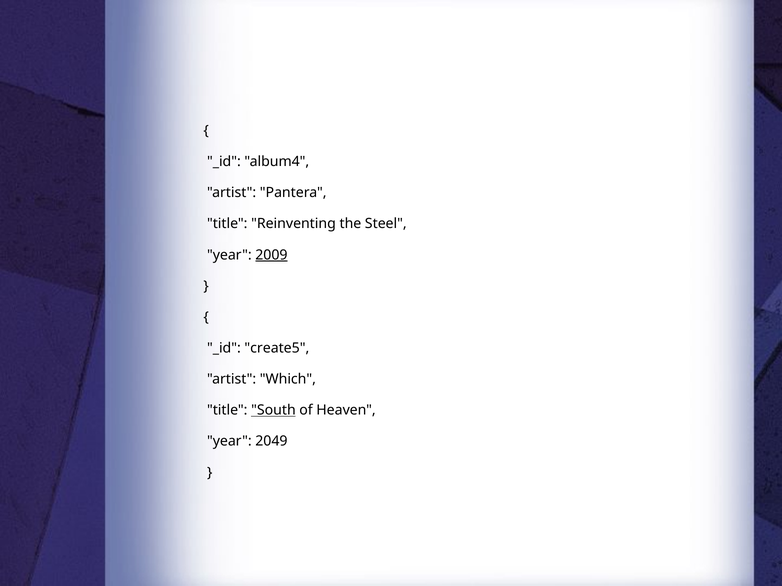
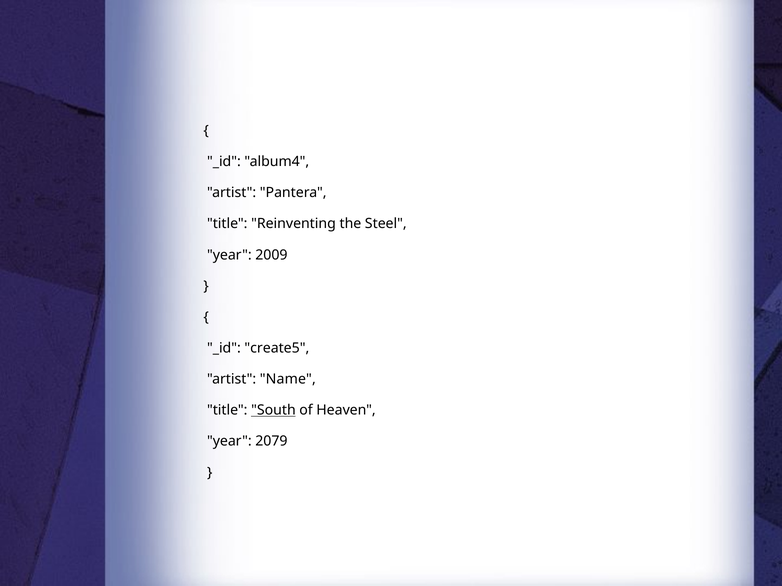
2009 underline: present -> none (271, 255)
Which: Which -> Name (288, 379)
2049: 2049 -> 2079 (271, 442)
